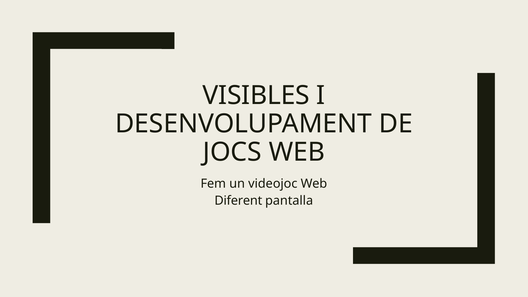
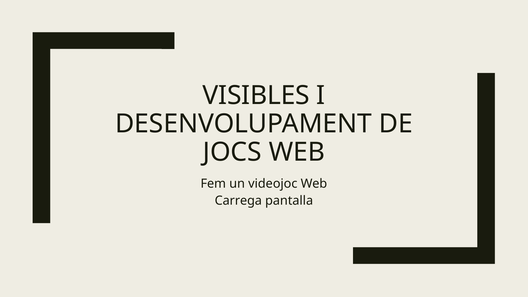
Diferent: Diferent -> Carrega (238, 201)
